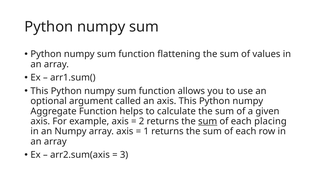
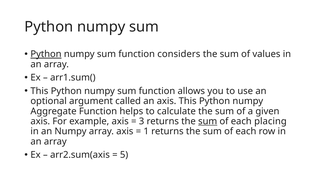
Python underline: none -> present (46, 54)
flattening: flattening -> considers (179, 54)
2: 2 -> 3 (142, 122)
3: 3 -> 5 (124, 155)
